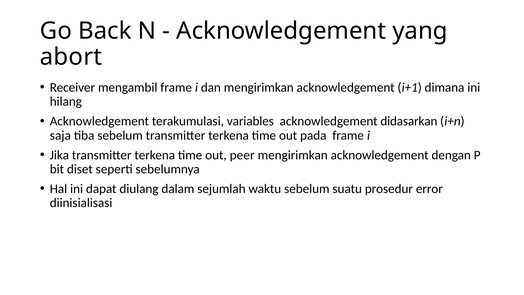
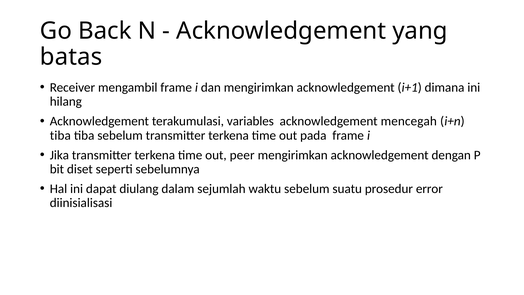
abort: abort -> batas (71, 57)
didasarkan: didasarkan -> mencegah (409, 121)
saja: saja -> tiba (60, 135)
